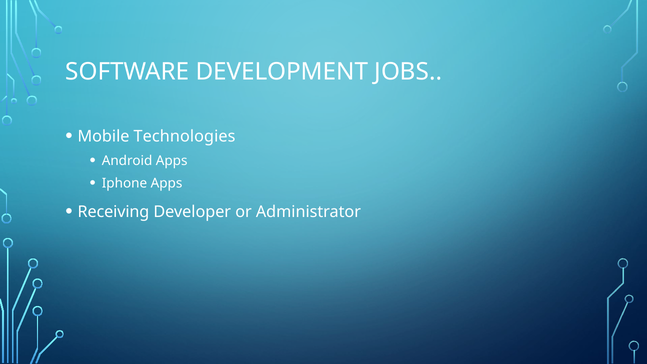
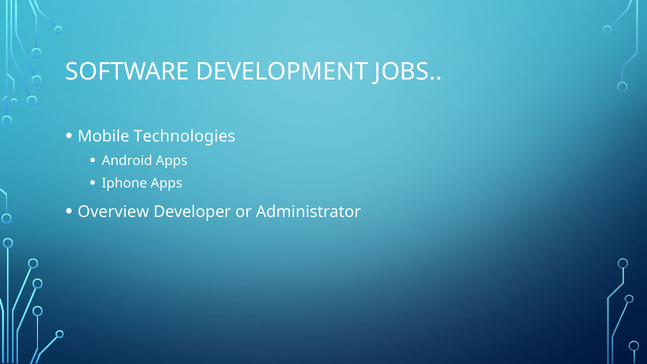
Receiving: Receiving -> Overview (113, 212)
